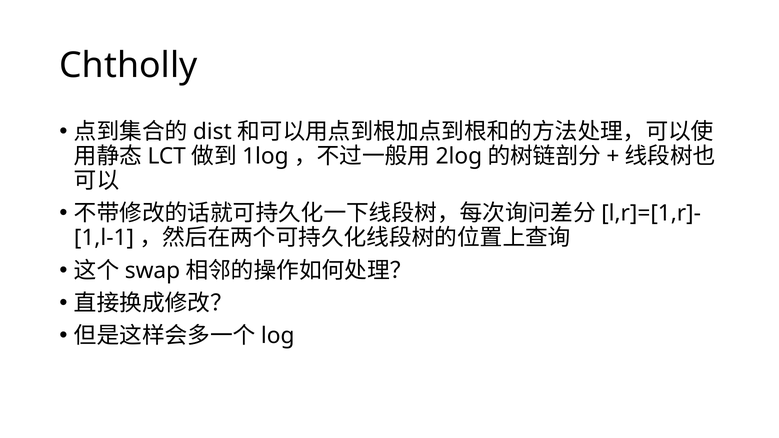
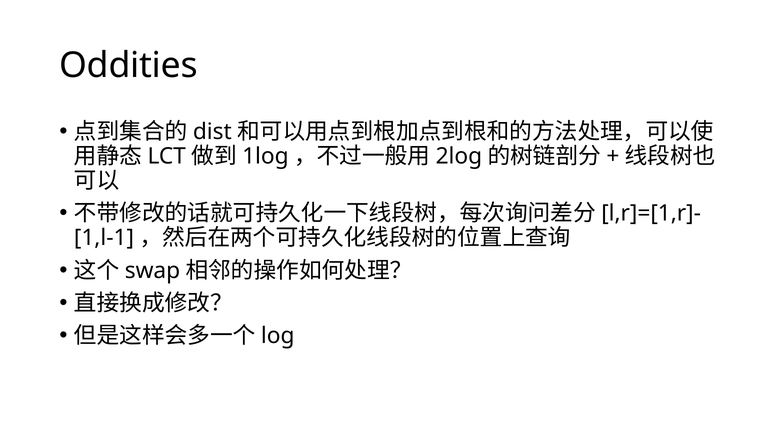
Chtholly: Chtholly -> Oddities (129, 65)
